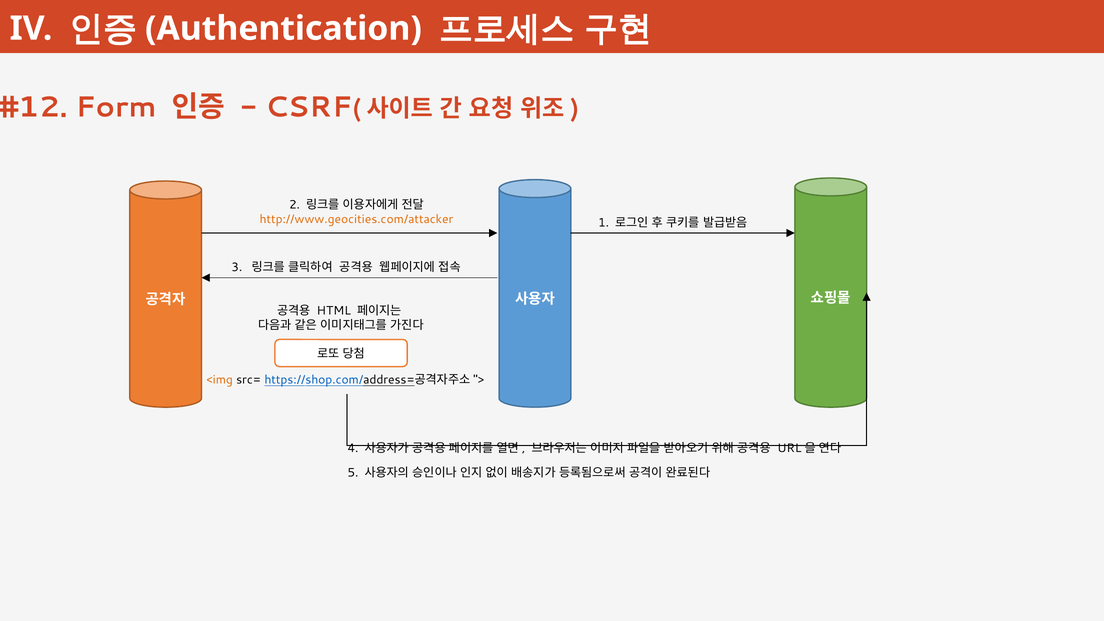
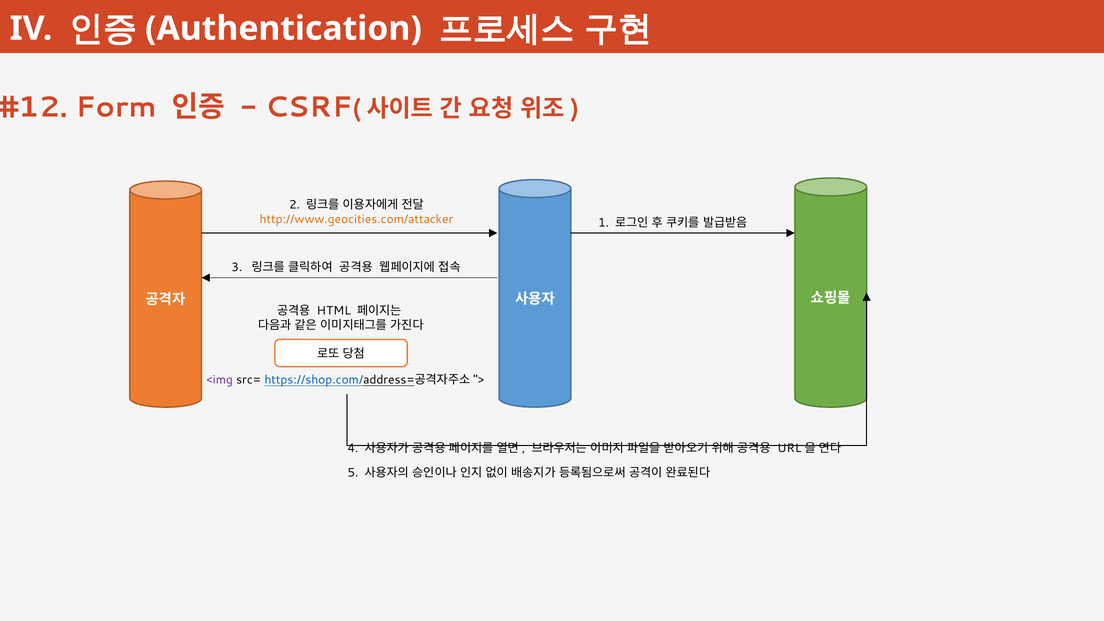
<img colour: orange -> purple (220, 380)
